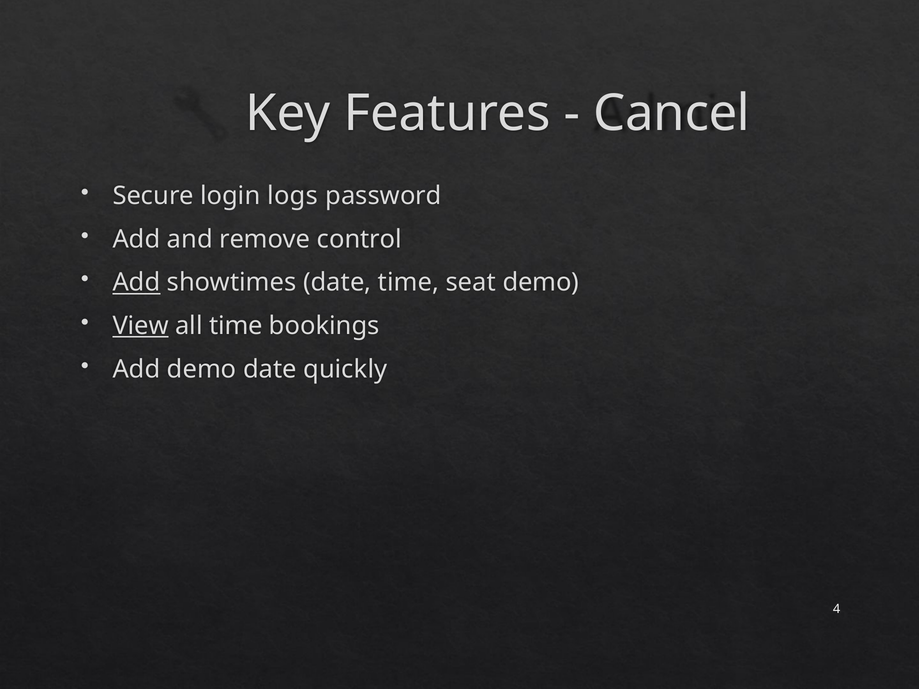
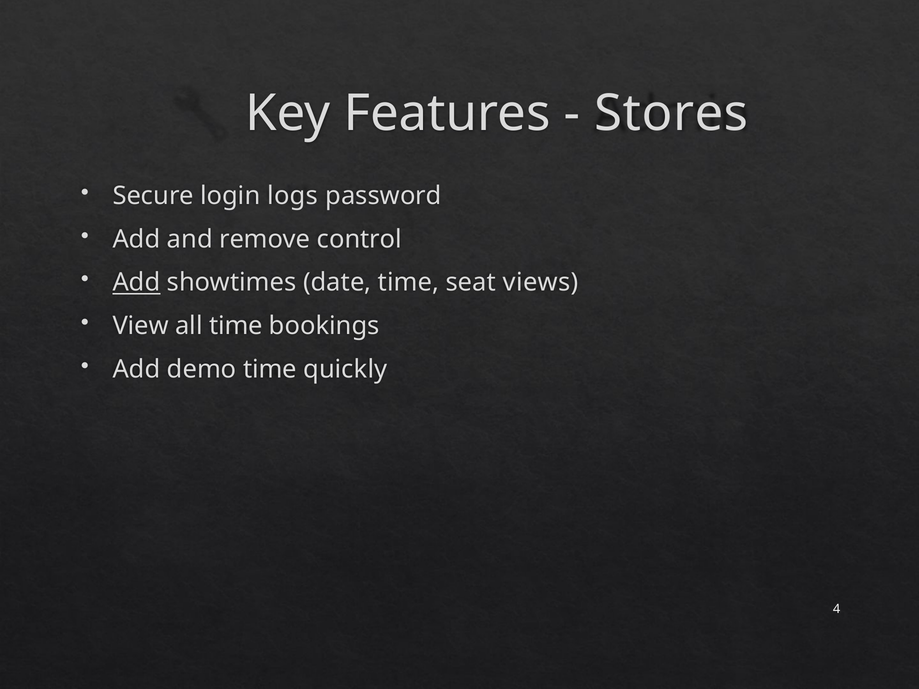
Cancel: Cancel -> Stores (671, 114)
seat demo: demo -> views (541, 283)
View underline: present -> none (141, 326)
demo date: date -> time (270, 369)
